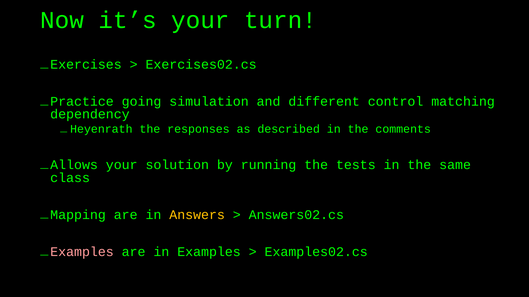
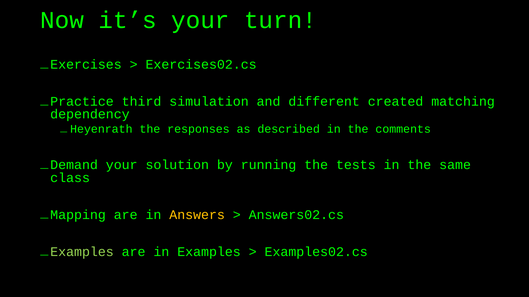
going: going -> third (142, 102)
control: control -> created (396, 102)
Allows: Allows -> Demand (74, 165)
Examples colour: pink -> light green (82, 252)
